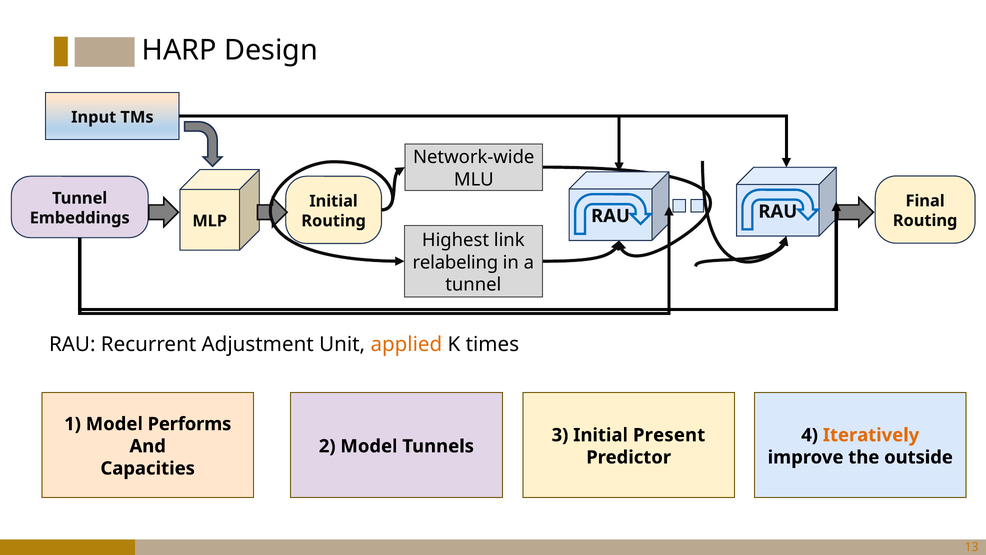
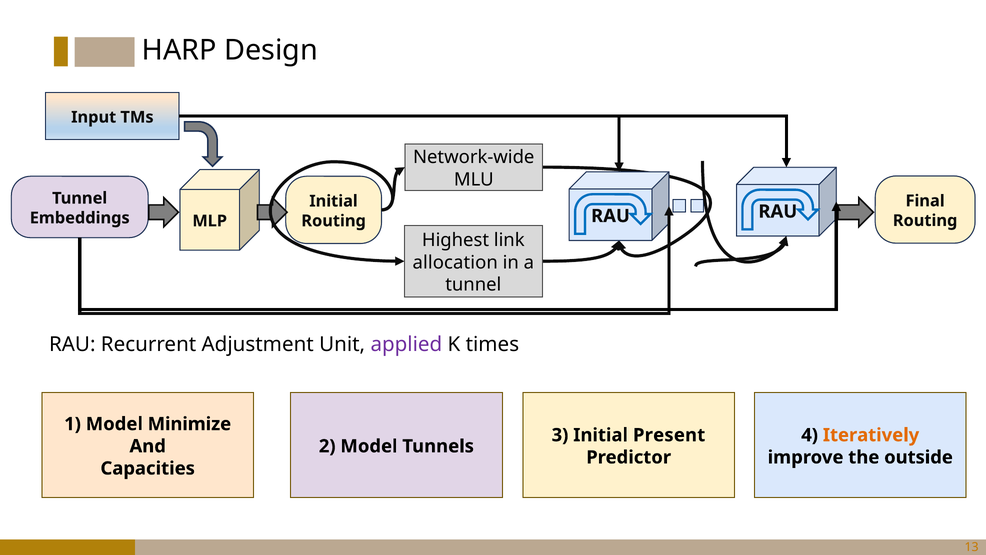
relabeling: relabeling -> allocation (455, 262)
applied colour: orange -> purple (406, 344)
Performs: Performs -> Minimize (189, 424)
